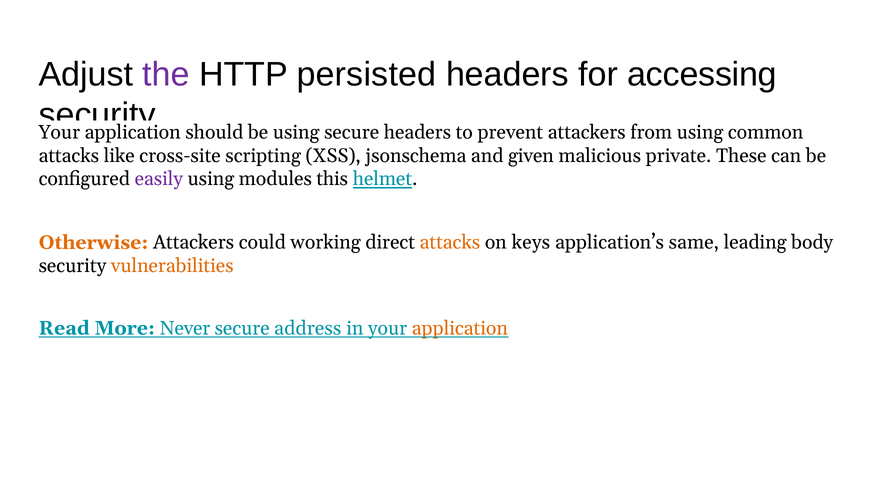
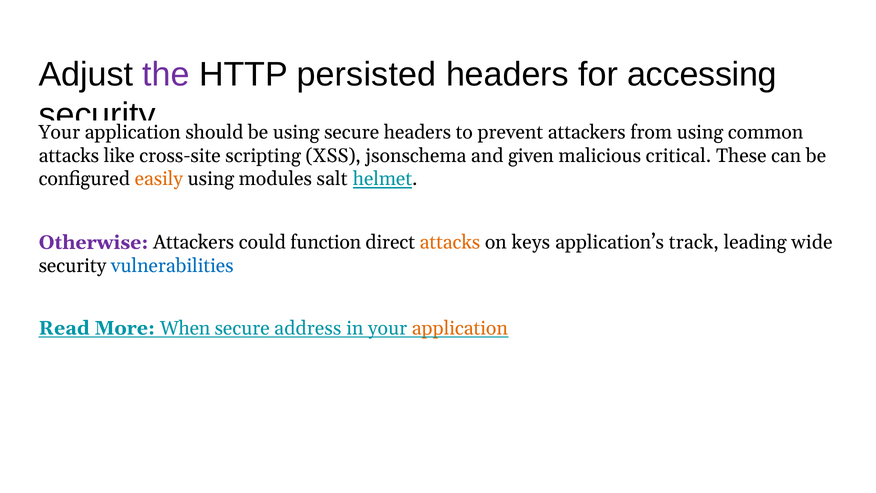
private: private -> critical (678, 156)
easily colour: purple -> orange (159, 179)
this: this -> salt (332, 179)
Otherwise colour: orange -> purple (94, 242)
working: working -> function (326, 242)
same: same -> track (694, 242)
body: body -> wide (812, 242)
vulnerabilities colour: orange -> blue (172, 266)
Never: Never -> When (185, 328)
